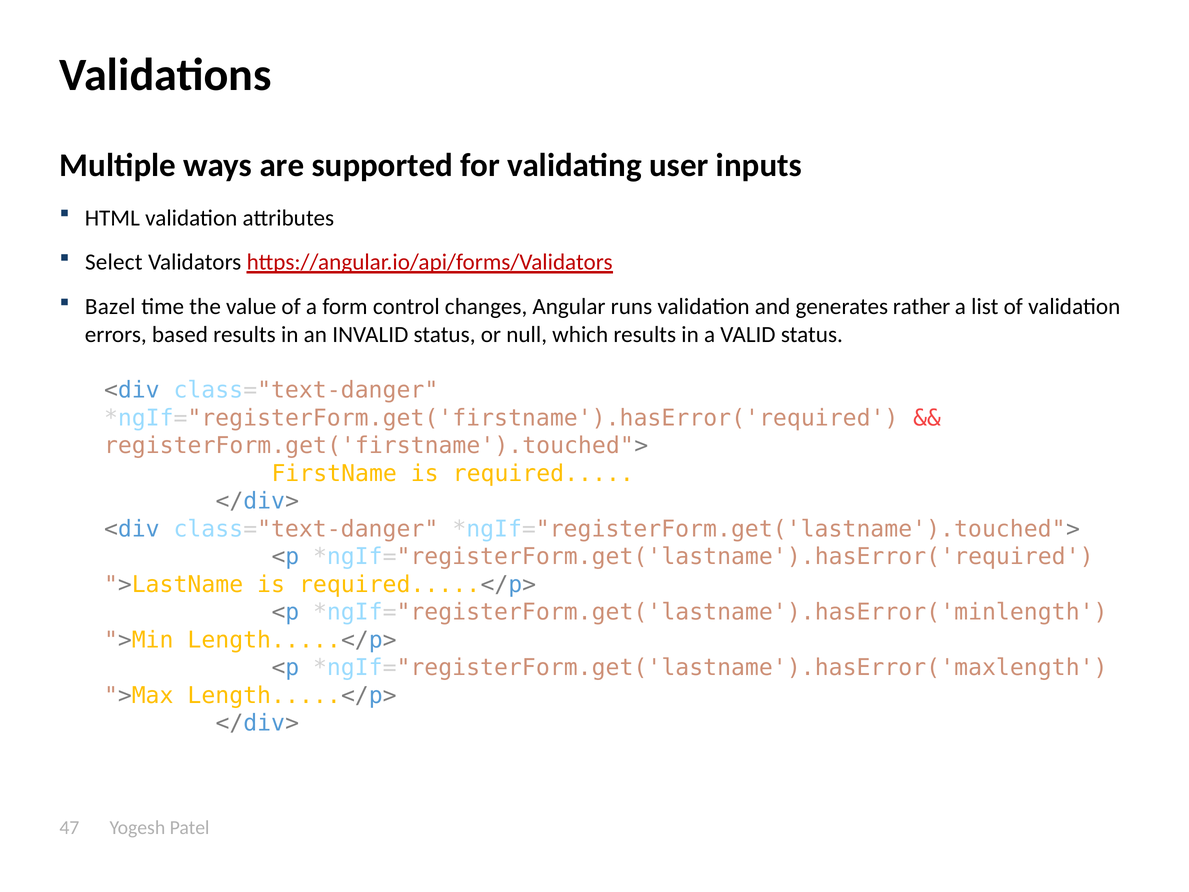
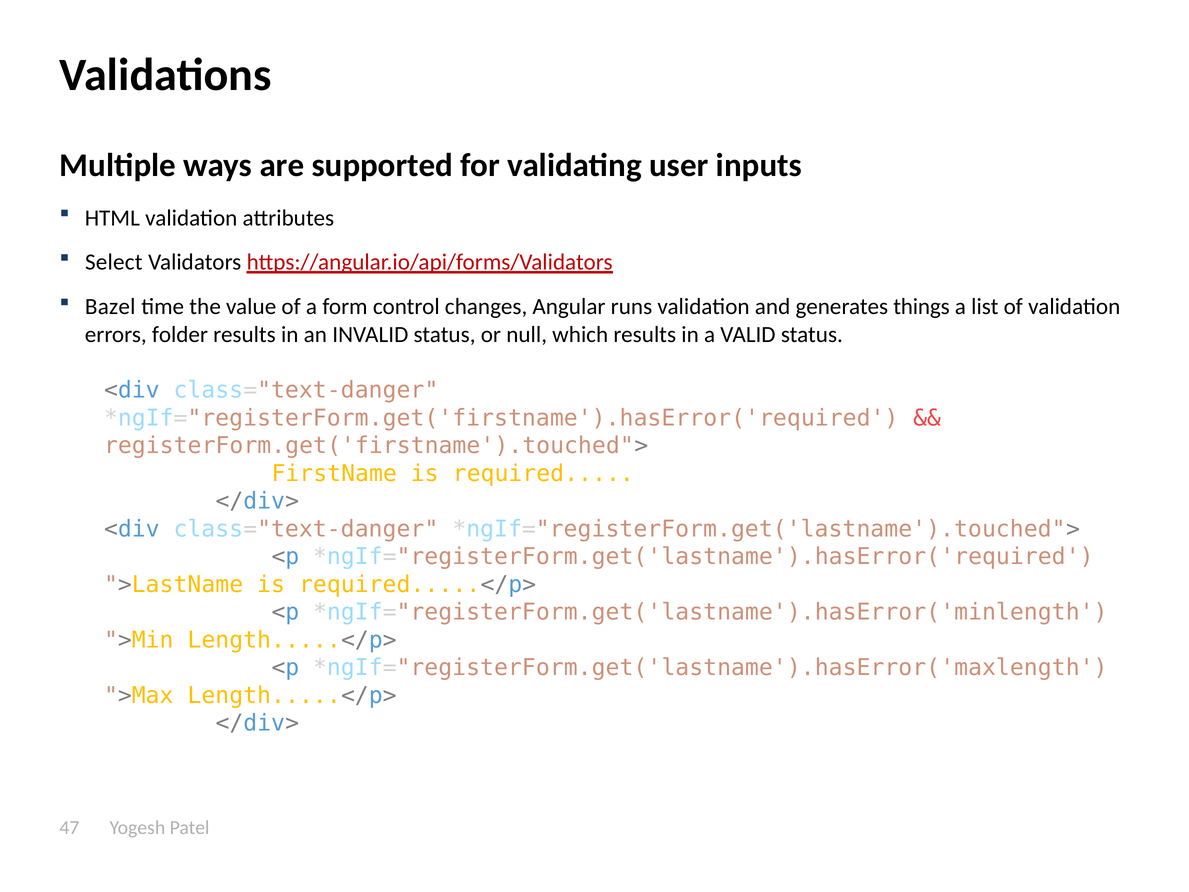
rather: rather -> things (922, 307)
based: based -> folder (180, 335)
